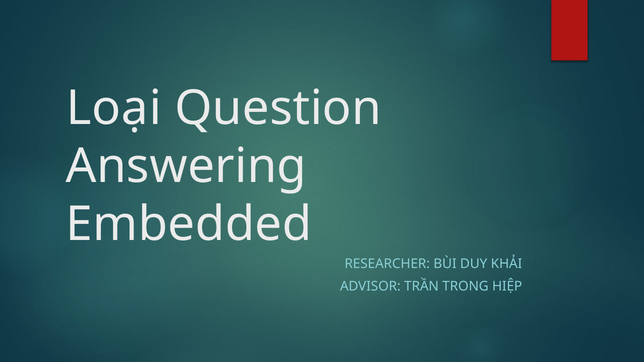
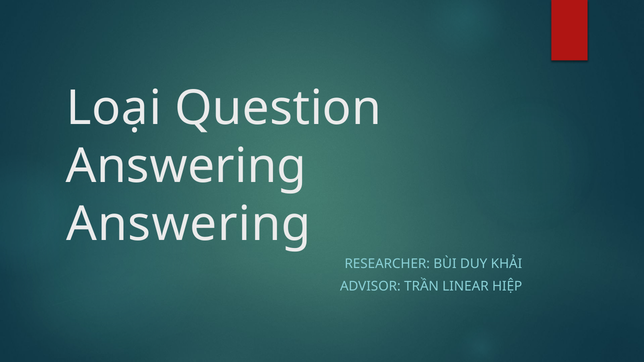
Embedded: Embedded -> Answering (189, 224)
TRONG: TRONG -> LINEAR (465, 287)
